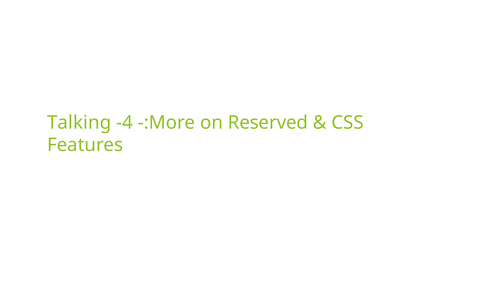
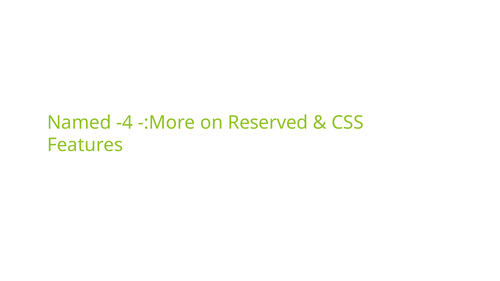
Talking: Talking -> Named (79, 123)
